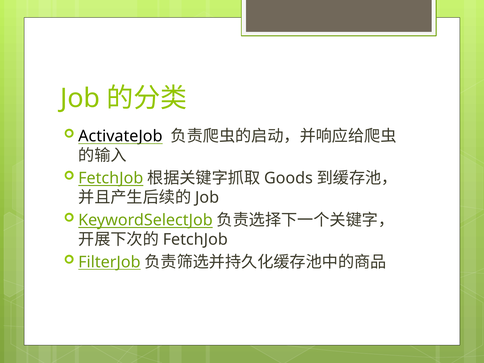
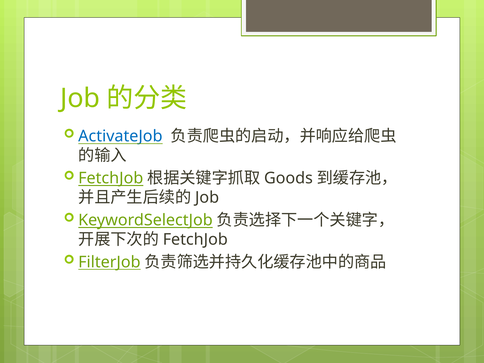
ActivateJob colour: black -> blue (120, 136)
